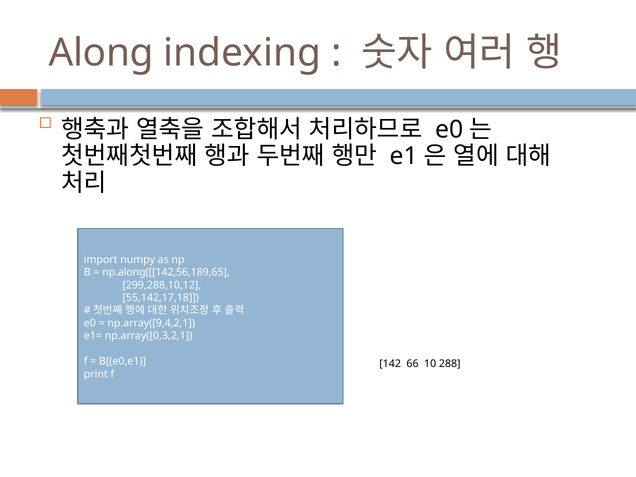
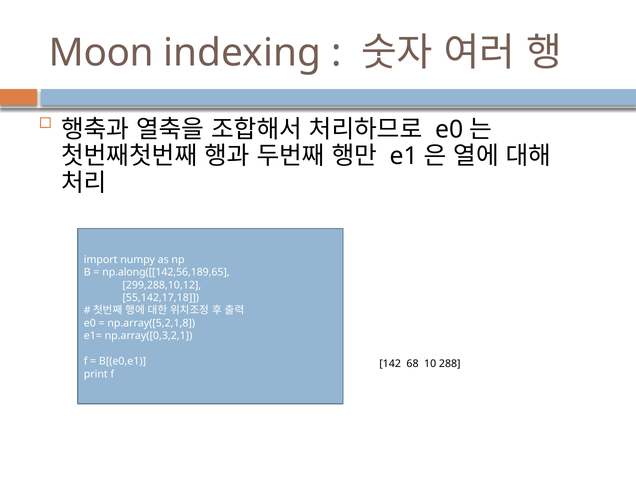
Along: Along -> Moon (101, 53)
np.array([9,4,2,1: np.array([9,4,2,1 -> np.array([5,2,1,8 (151, 323)
66: 66 -> 68 (413, 364)
